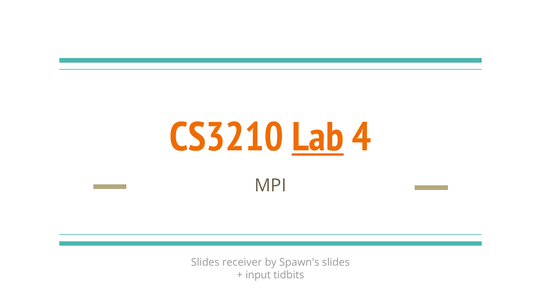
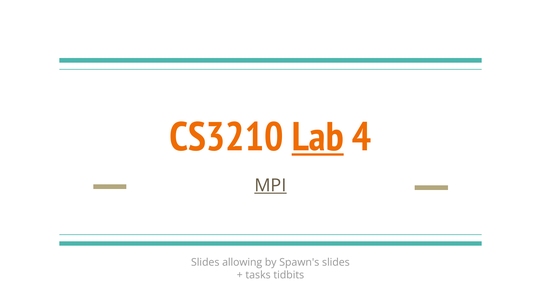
MPI underline: none -> present (270, 186)
receiver: receiver -> allowing (242, 263)
input: input -> tasks (258, 275)
